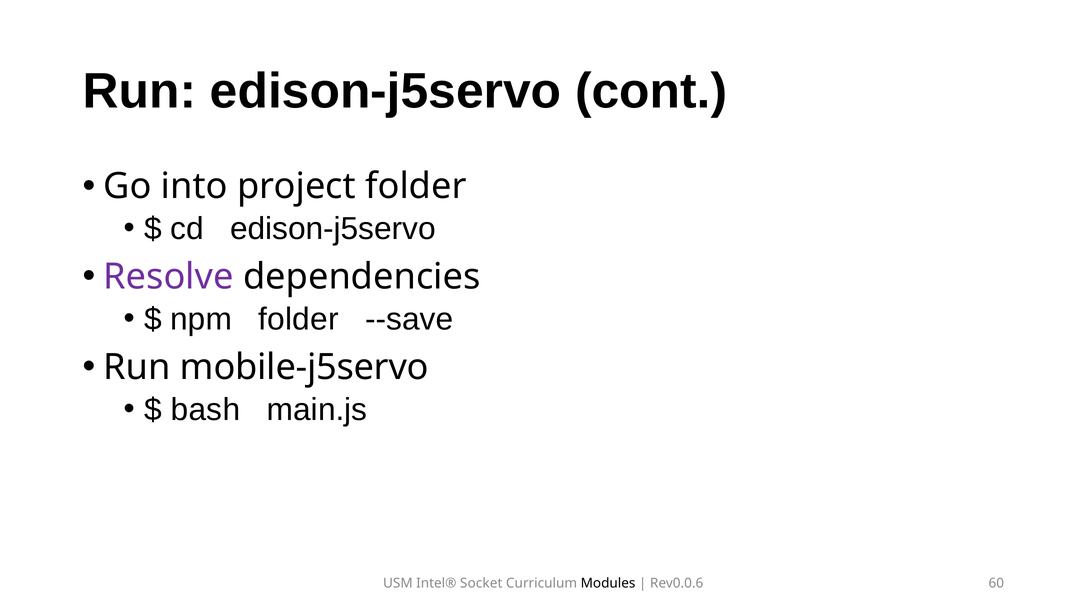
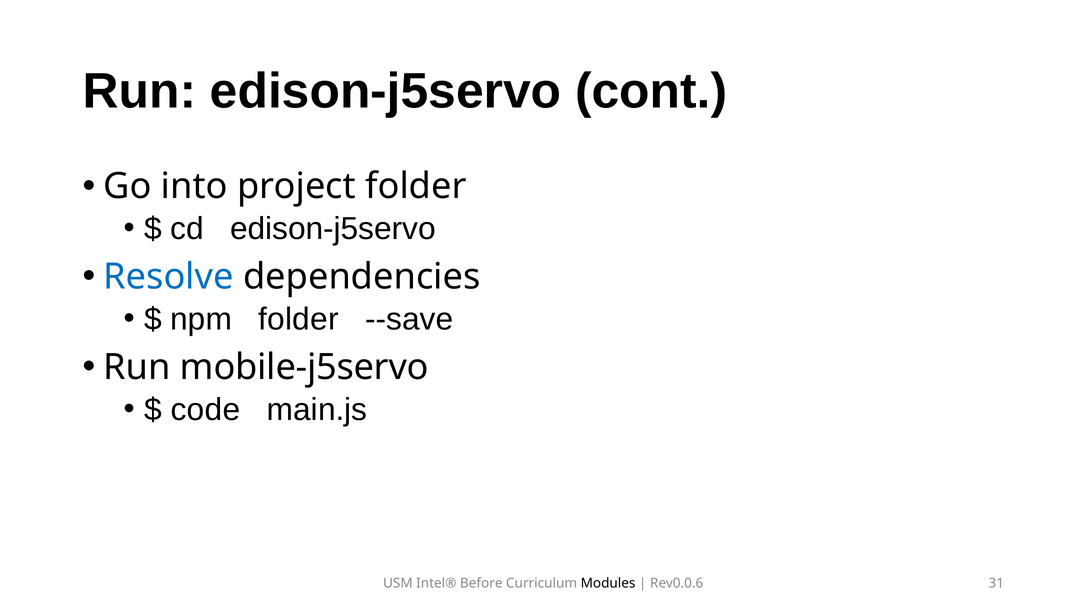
Resolve colour: purple -> blue (168, 277)
bash: bash -> code (205, 409)
Socket: Socket -> Before (481, 583)
60: 60 -> 31 (996, 583)
